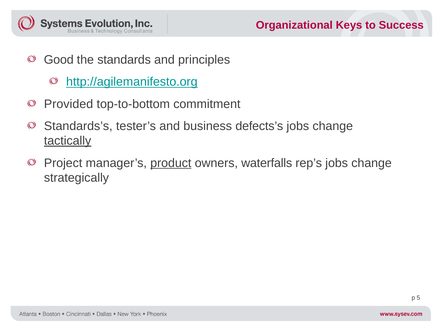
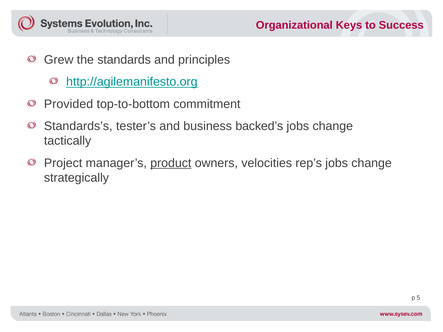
Good: Good -> Grew (59, 60)
defects’s: defects’s -> backed’s (259, 126)
tactically underline: present -> none (68, 141)
waterfalls: waterfalls -> velocities (267, 163)
